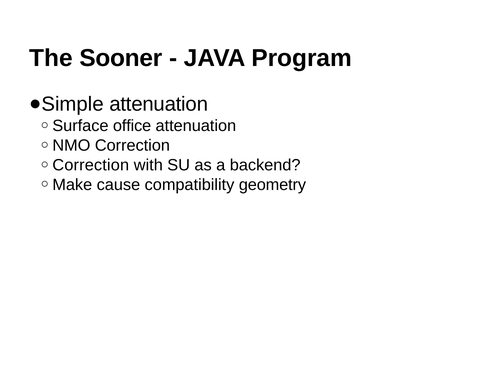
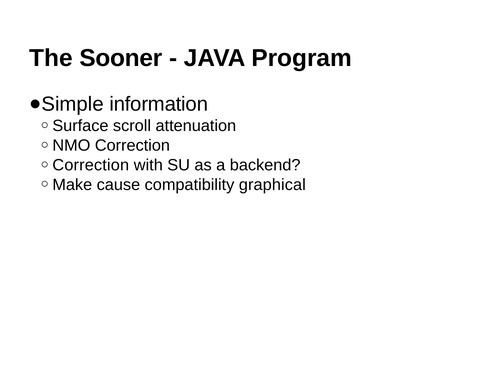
attenuation: attenuation -> information (159, 104)
office: office -> scroll (132, 126)
geometry: geometry -> graphical (272, 185)
